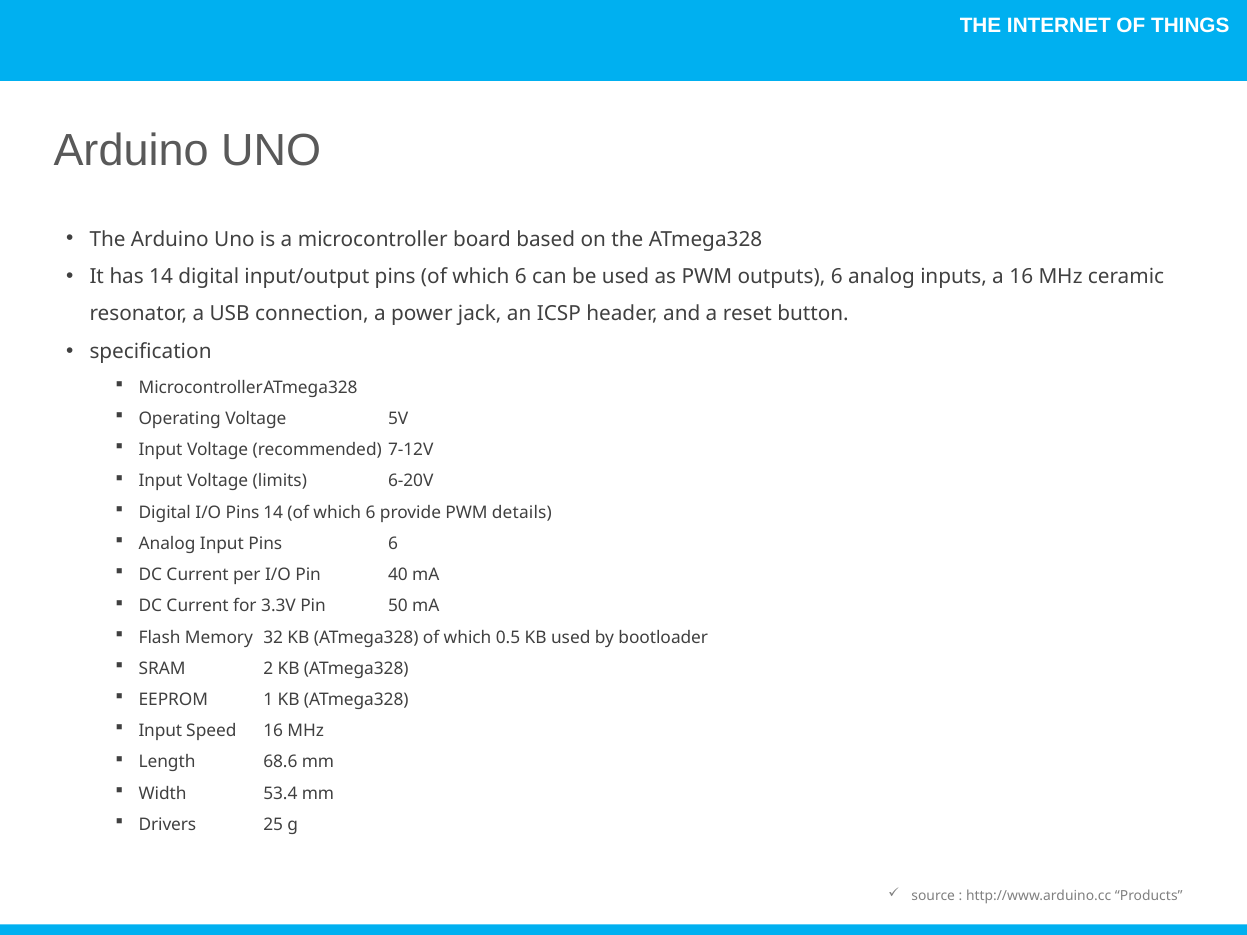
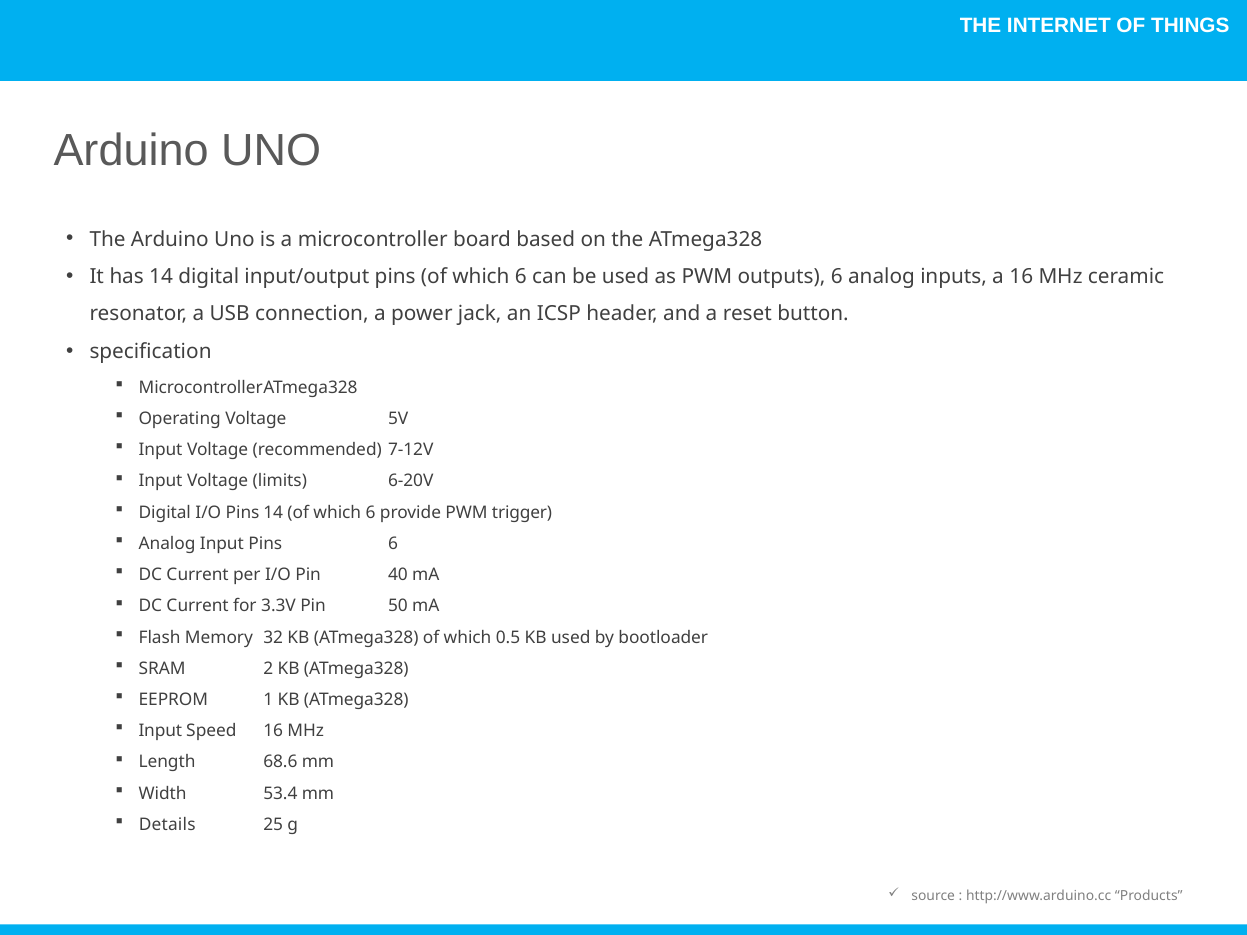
details: details -> trigger (522, 513)
Drivers: Drivers -> Details (167, 825)
